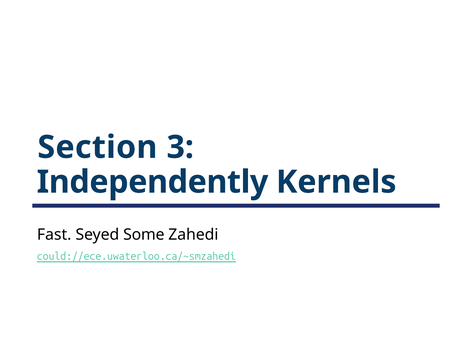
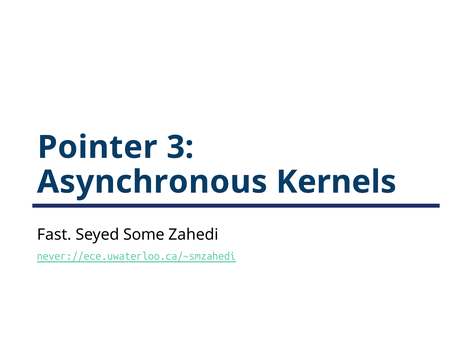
Section: Section -> Pointer (97, 147)
Independently: Independently -> Asynchronous (152, 182)
could://ece.uwaterloo.ca/~smzahedi: could://ece.uwaterloo.ca/~smzahedi -> never://ece.uwaterloo.ca/~smzahedi (136, 257)
